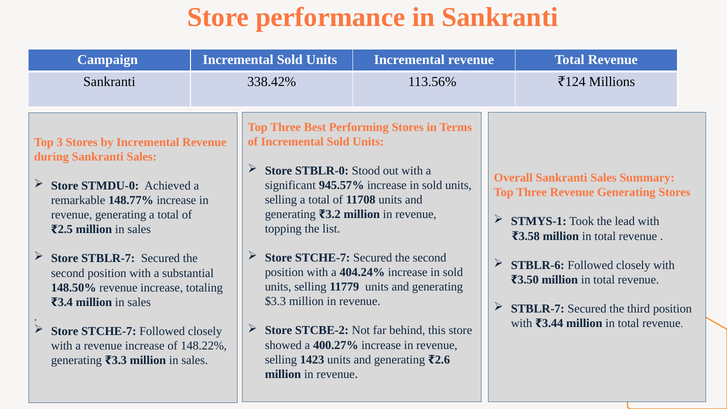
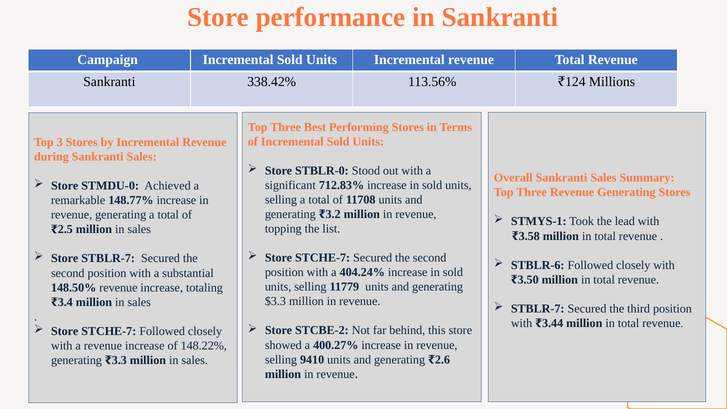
945.57%: 945.57% -> 712.83% (341, 185)
1423: 1423 -> 9410 (312, 360)
